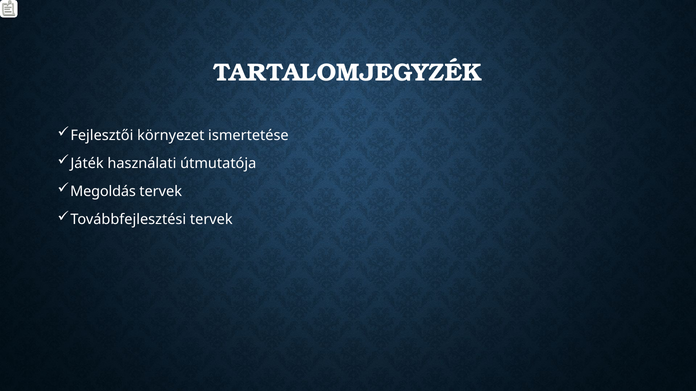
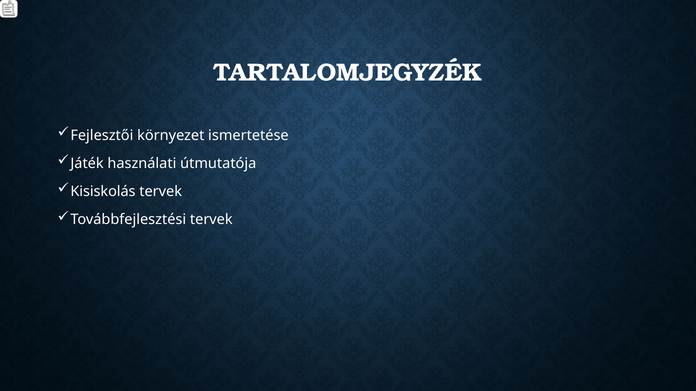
Megoldás: Megoldás -> Kisiskolás (103, 192)
